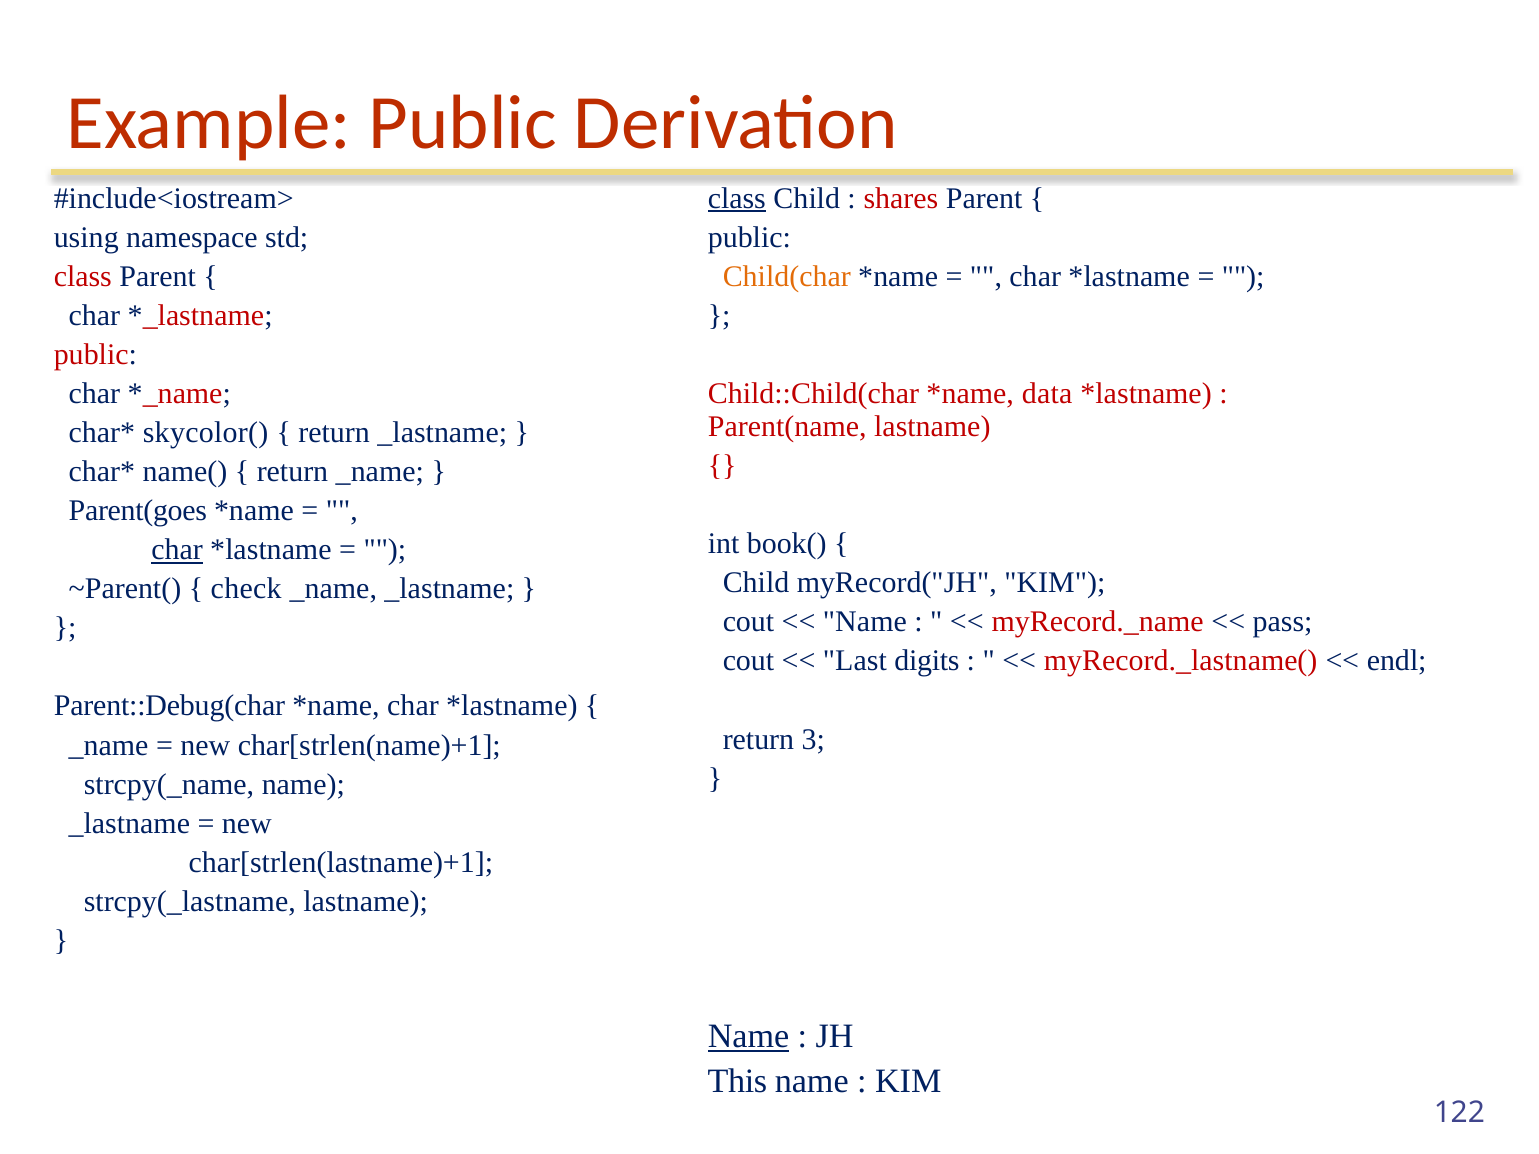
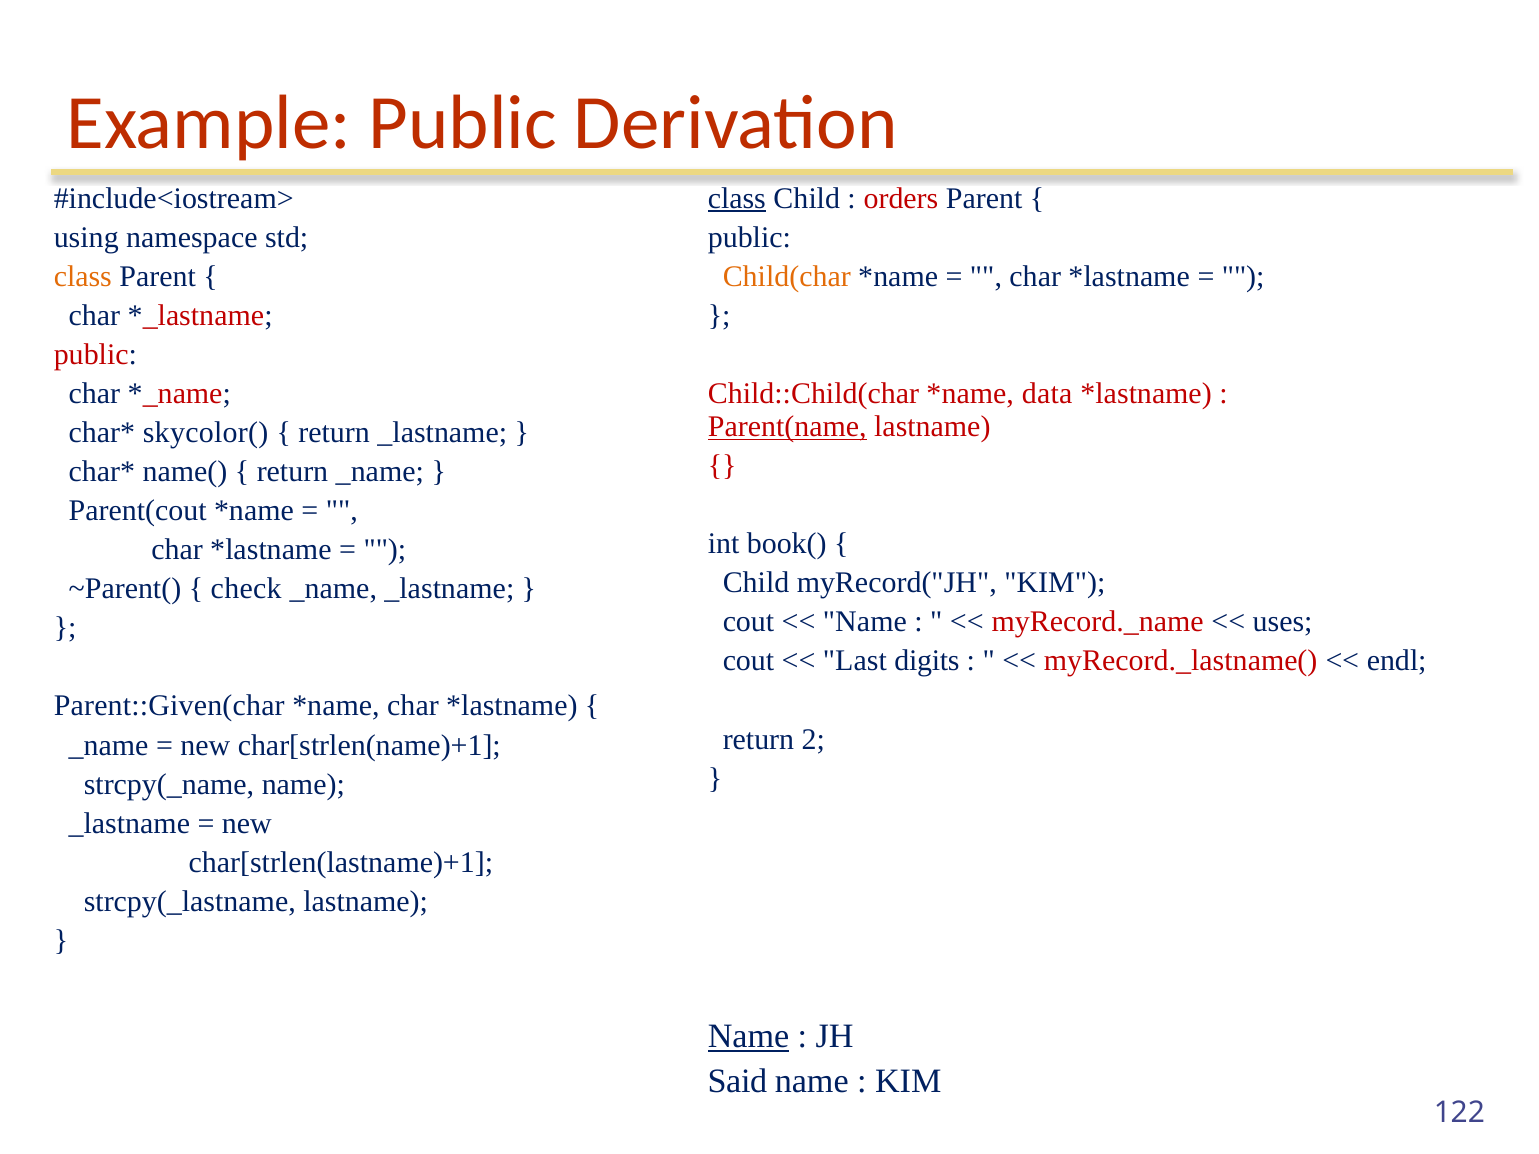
shares: shares -> orders (901, 198)
class colour: red -> orange (83, 276)
Parent(name underline: none -> present (787, 427)
Parent(goes: Parent(goes -> Parent(cout (138, 511)
char underline: present -> none (177, 550)
pass: pass -> uses (1283, 622)
Parent::Debug(char: Parent::Debug(char -> Parent::Given(char (169, 706)
3: 3 -> 2 (813, 739)
This: This -> Said (737, 1082)
